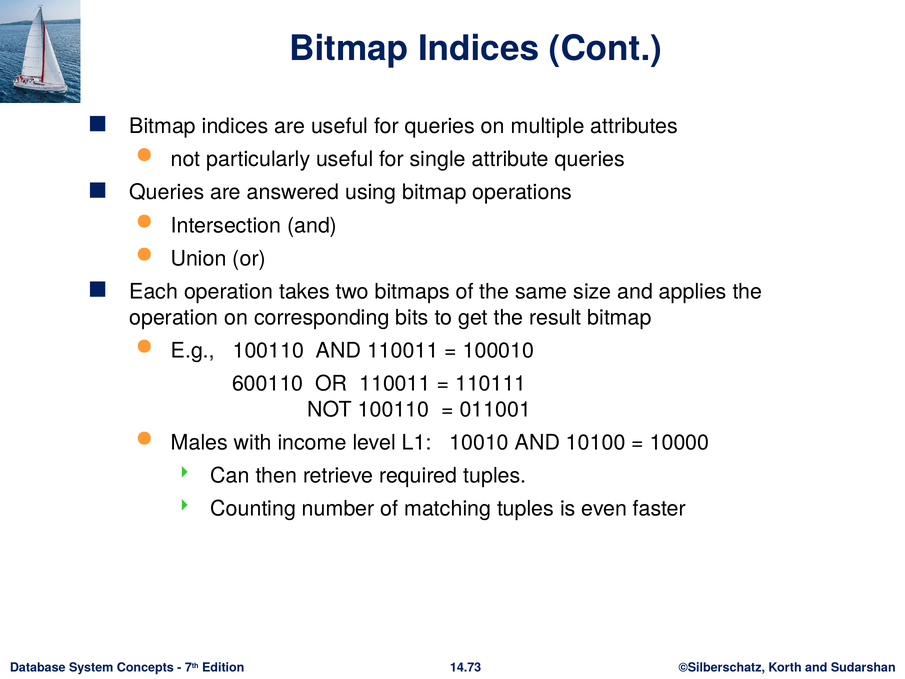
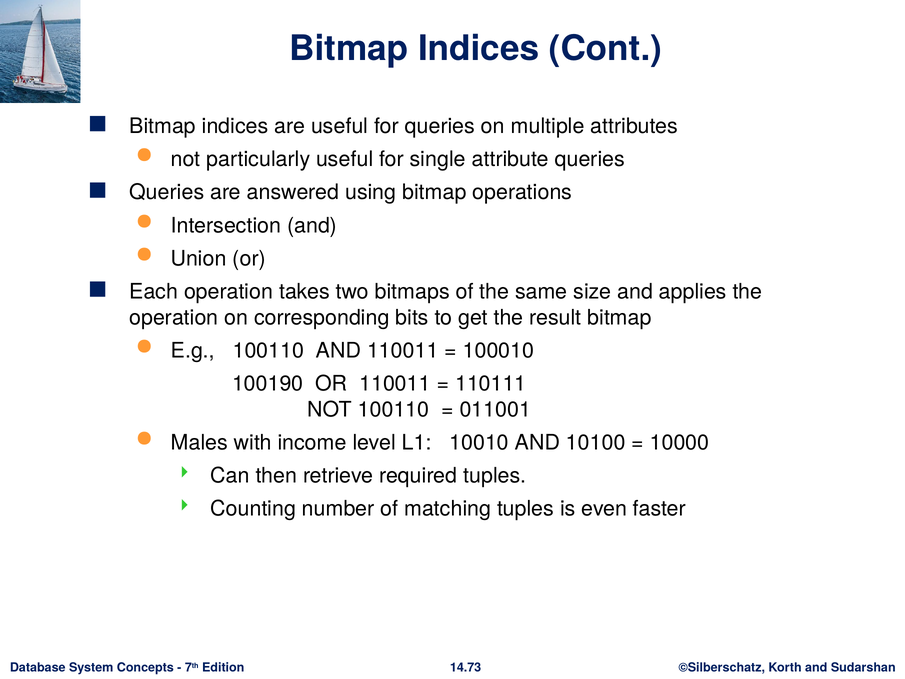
600110: 600110 -> 100190 (268, 384)
